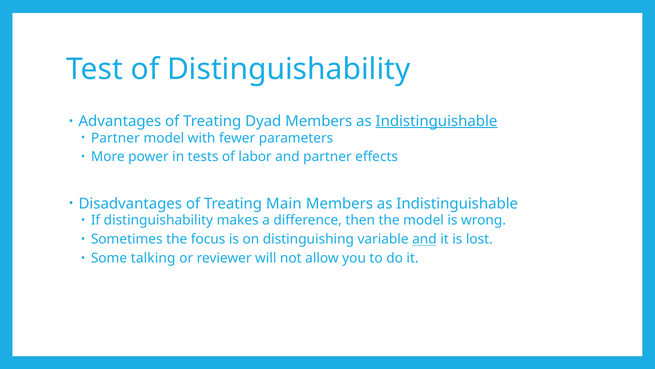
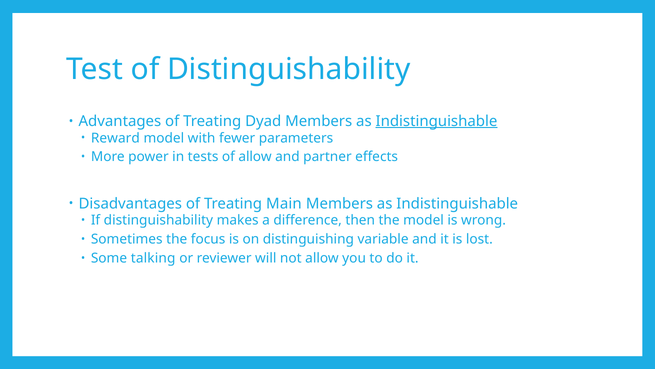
Partner: Partner -> Reward (115, 138)
of labor: labor -> allow (255, 157)
and underline: present -> none (424, 239)
